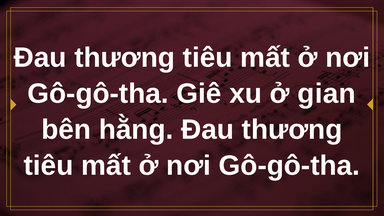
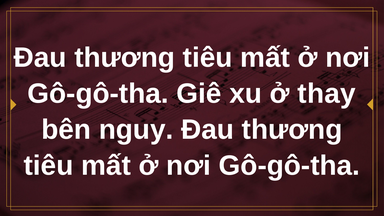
gian: gian -> thay (327, 94)
hằng: hằng -> nguy (136, 130)
